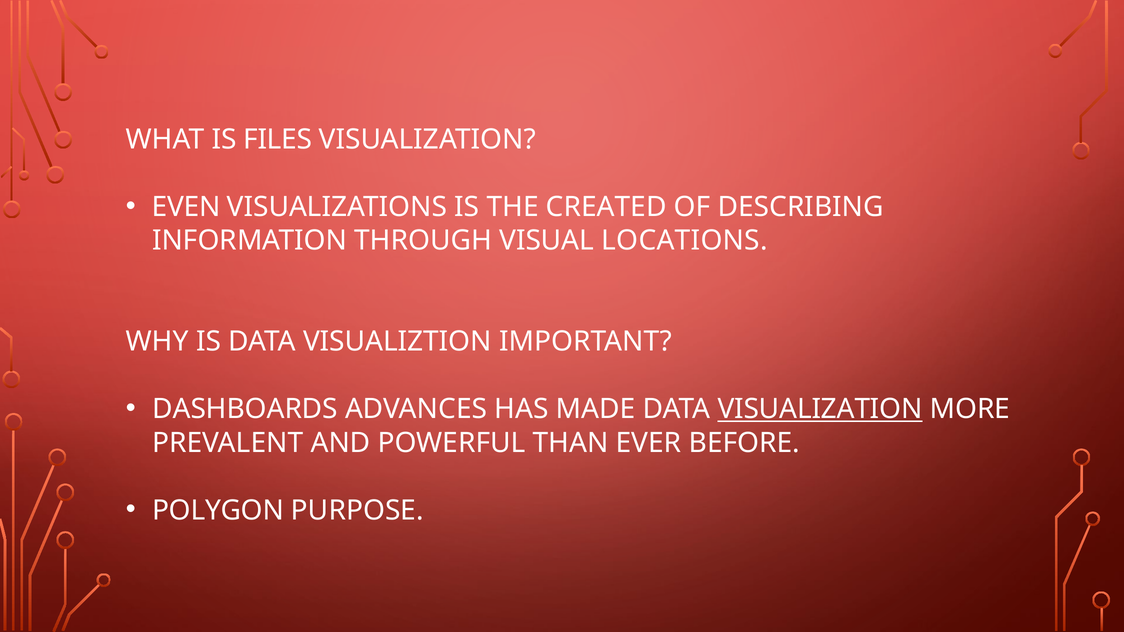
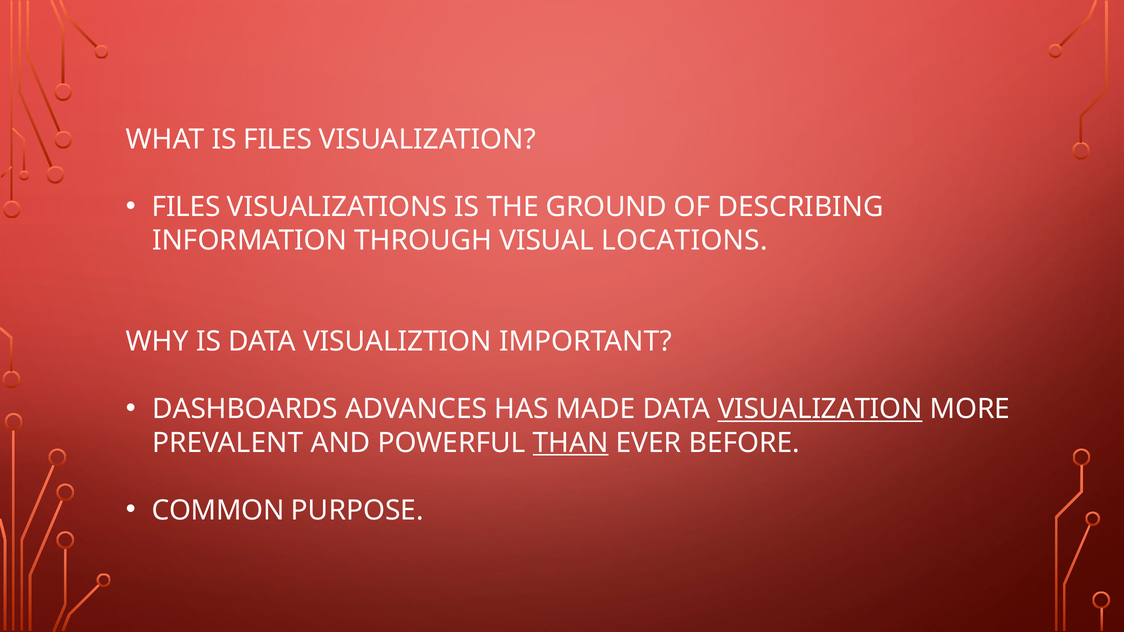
EVEN: EVEN -> FILES (186, 207)
CREATED: CREATED -> GROUND (606, 207)
THAN underline: none -> present (571, 443)
POLYGON: POLYGON -> COMMON (218, 510)
